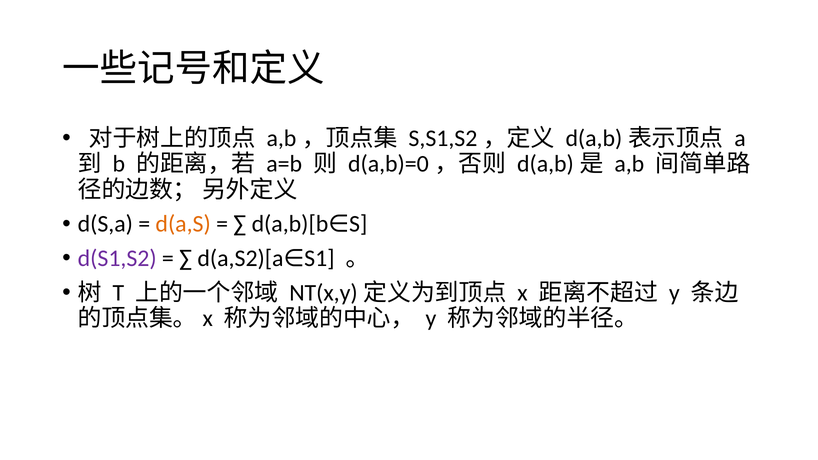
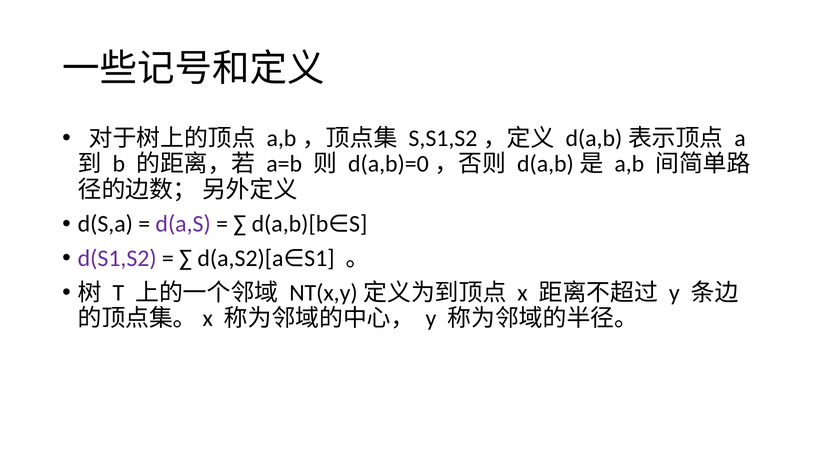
d(a,S colour: orange -> purple (183, 224)
